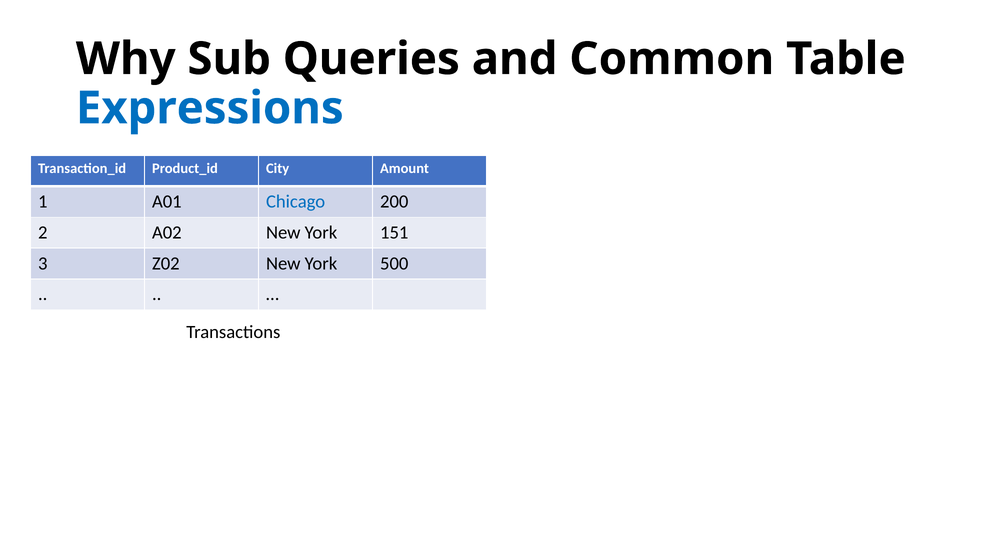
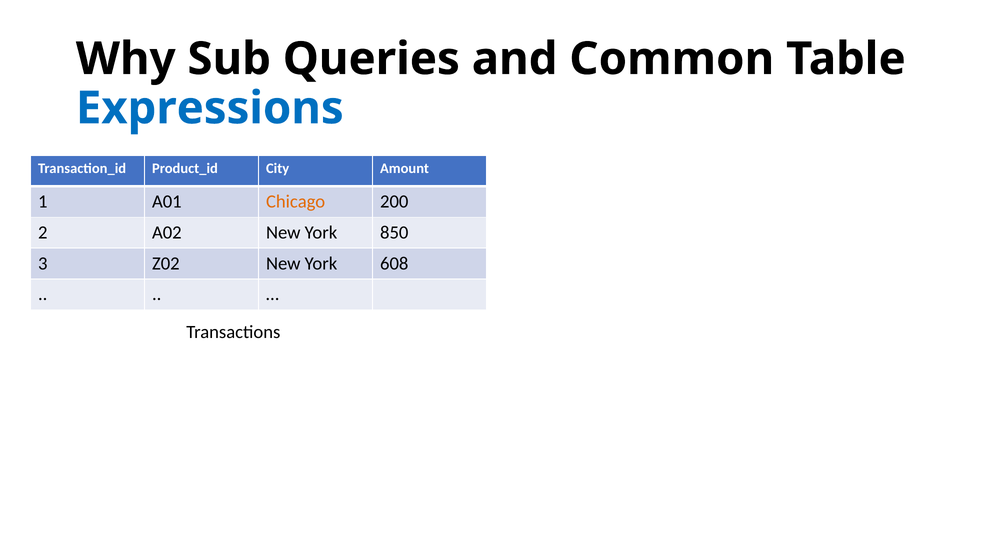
Chicago colour: blue -> orange (296, 202)
151: 151 -> 850 (394, 232)
500: 500 -> 608 (394, 263)
